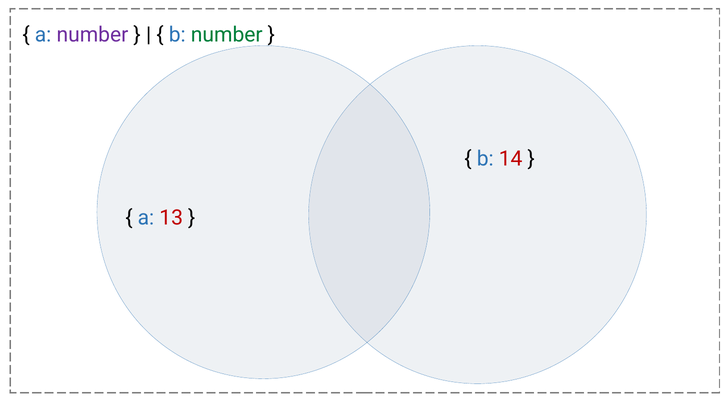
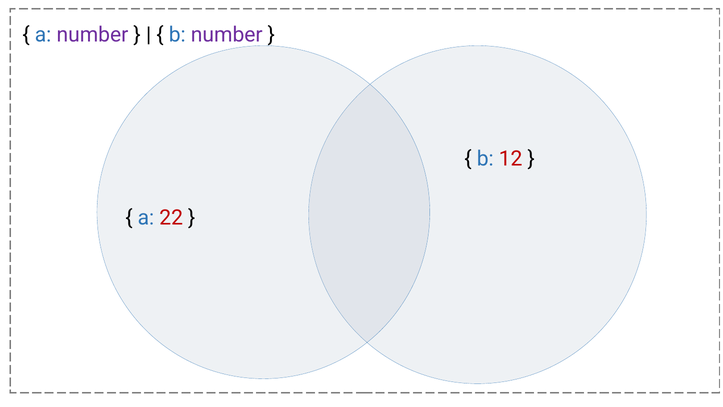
number colour: green -> purple (227, 35)
14: 14 -> 12 (511, 159)
13: 13 -> 22 (171, 218)
